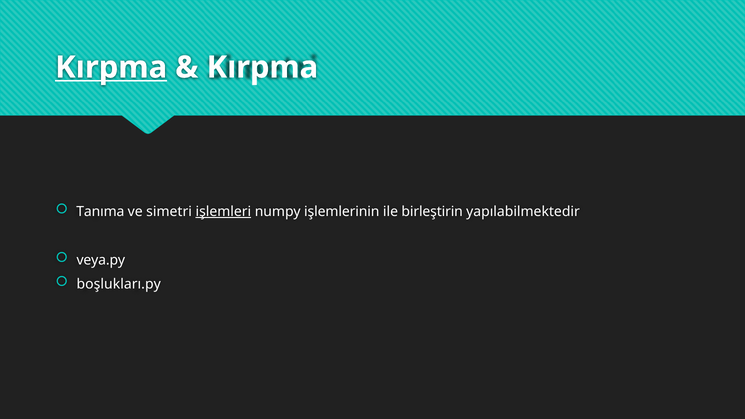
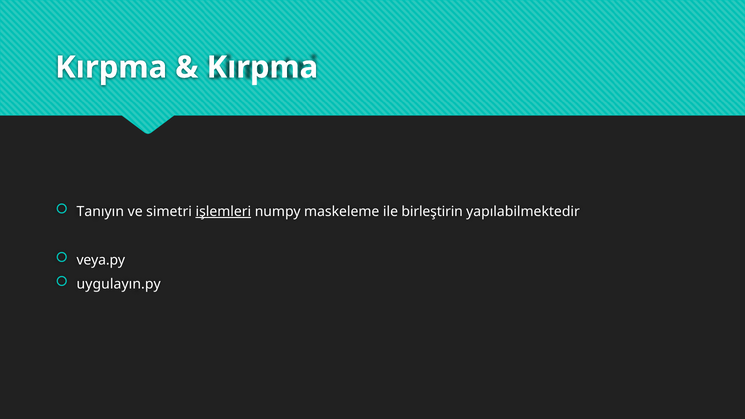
Kırpma underline: present -> none (111, 67)
Tanıma: Tanıma -> Tanıyın (100, 212)
işlemlerinin: işlemlerinin -> maskeleme (342, 212)
boşlukları.py: boşlukları.py -> uygulayın.py (119, 284)
